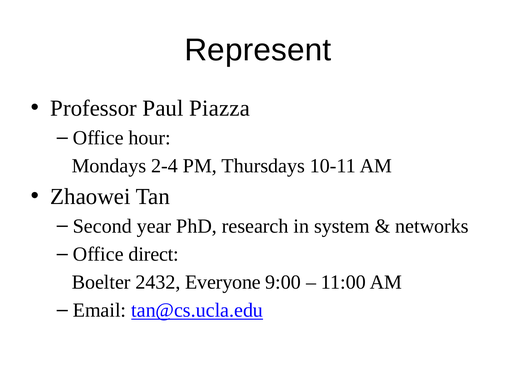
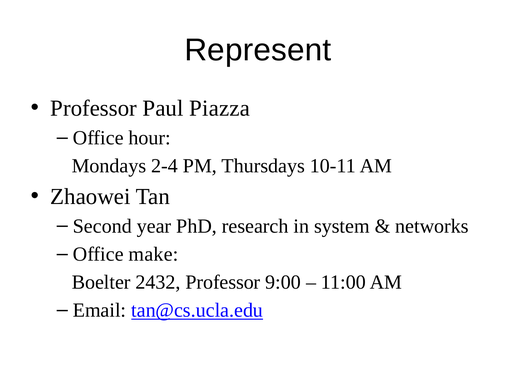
direct: direct -> make (154, 254)
2432 Everyone: Everyone -> Professor (223, 282)
